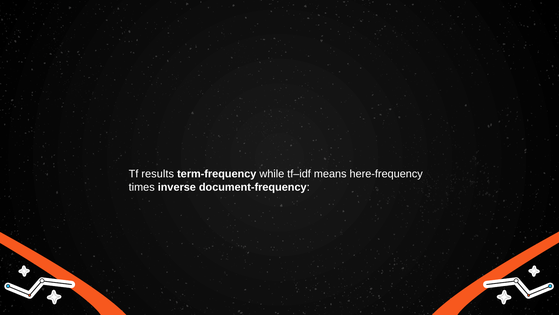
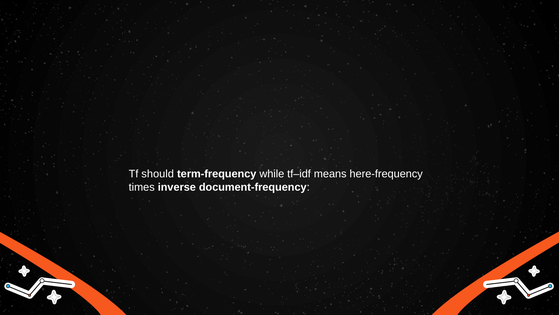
results: results -> should (158, 174)
